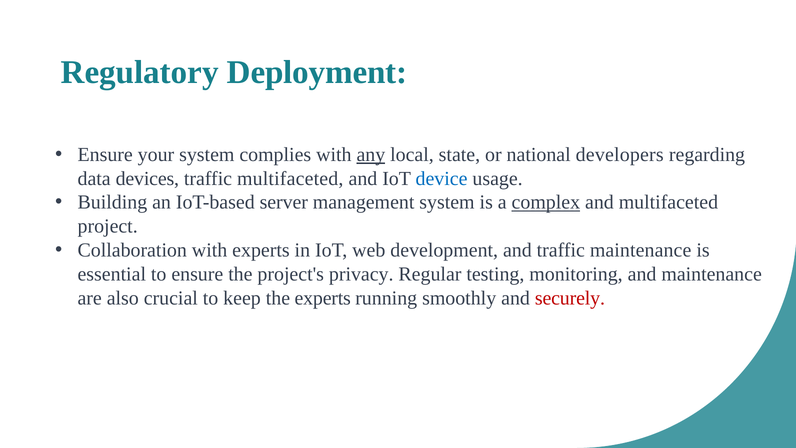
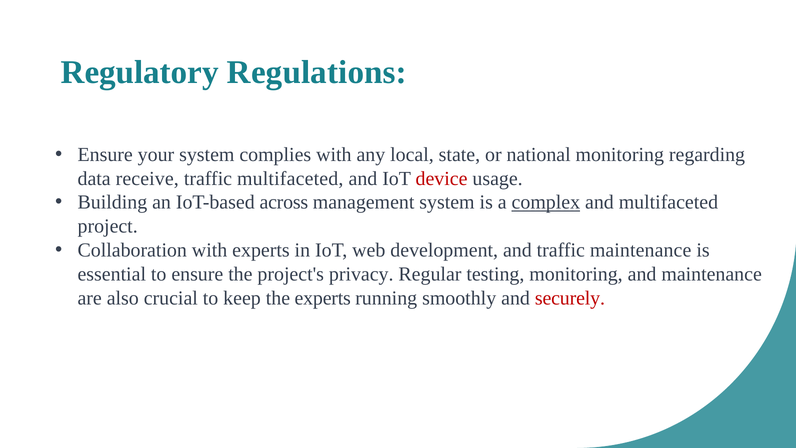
Deployment: Deployment -> Regulations (317, 72)
any underline: present -> none (371, 155)
national developers: developers -> monitoring (620, 155)
devices: devices -> receive (147, 178)
device colour: blue -> red (442, 178)
server: server -> across (284, 202)
